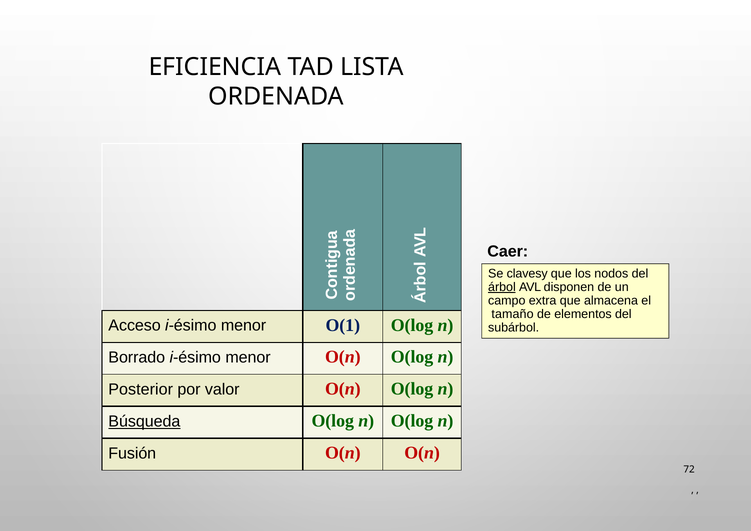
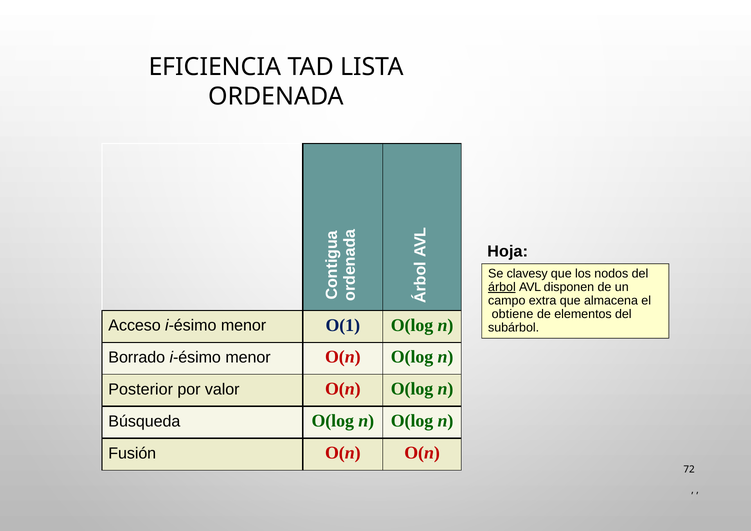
Caer: Caer -> Hoja (508, 251)
tamaño: tamaño -> obtiene (513, 314)
Búsqueda underline: present -> none (144, 422)
